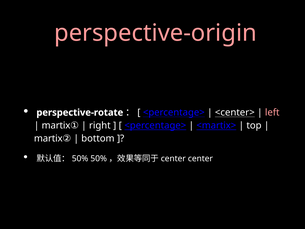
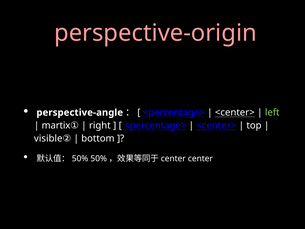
perspective-rotate: perspective-rotate -> perspective-angle (80, 112)
left colour: pink -> light green (272, 112)
<martix>: <martix> -> <center> (216, 125)
martix: martix -> visible (48, 138)
